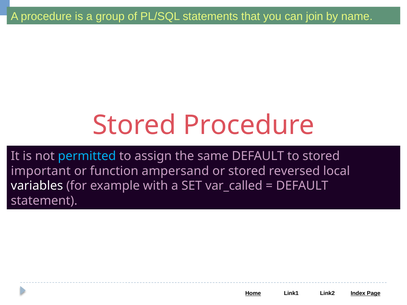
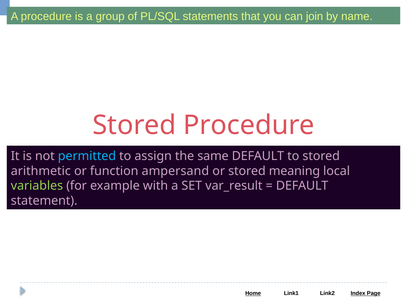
important: important -> arithmetic (41, 171)
reversed: reversed -> meaning (294, 171)
variables colour: white -> light green (37, 186)
var_called: var_called -> var_result (234, 186)
